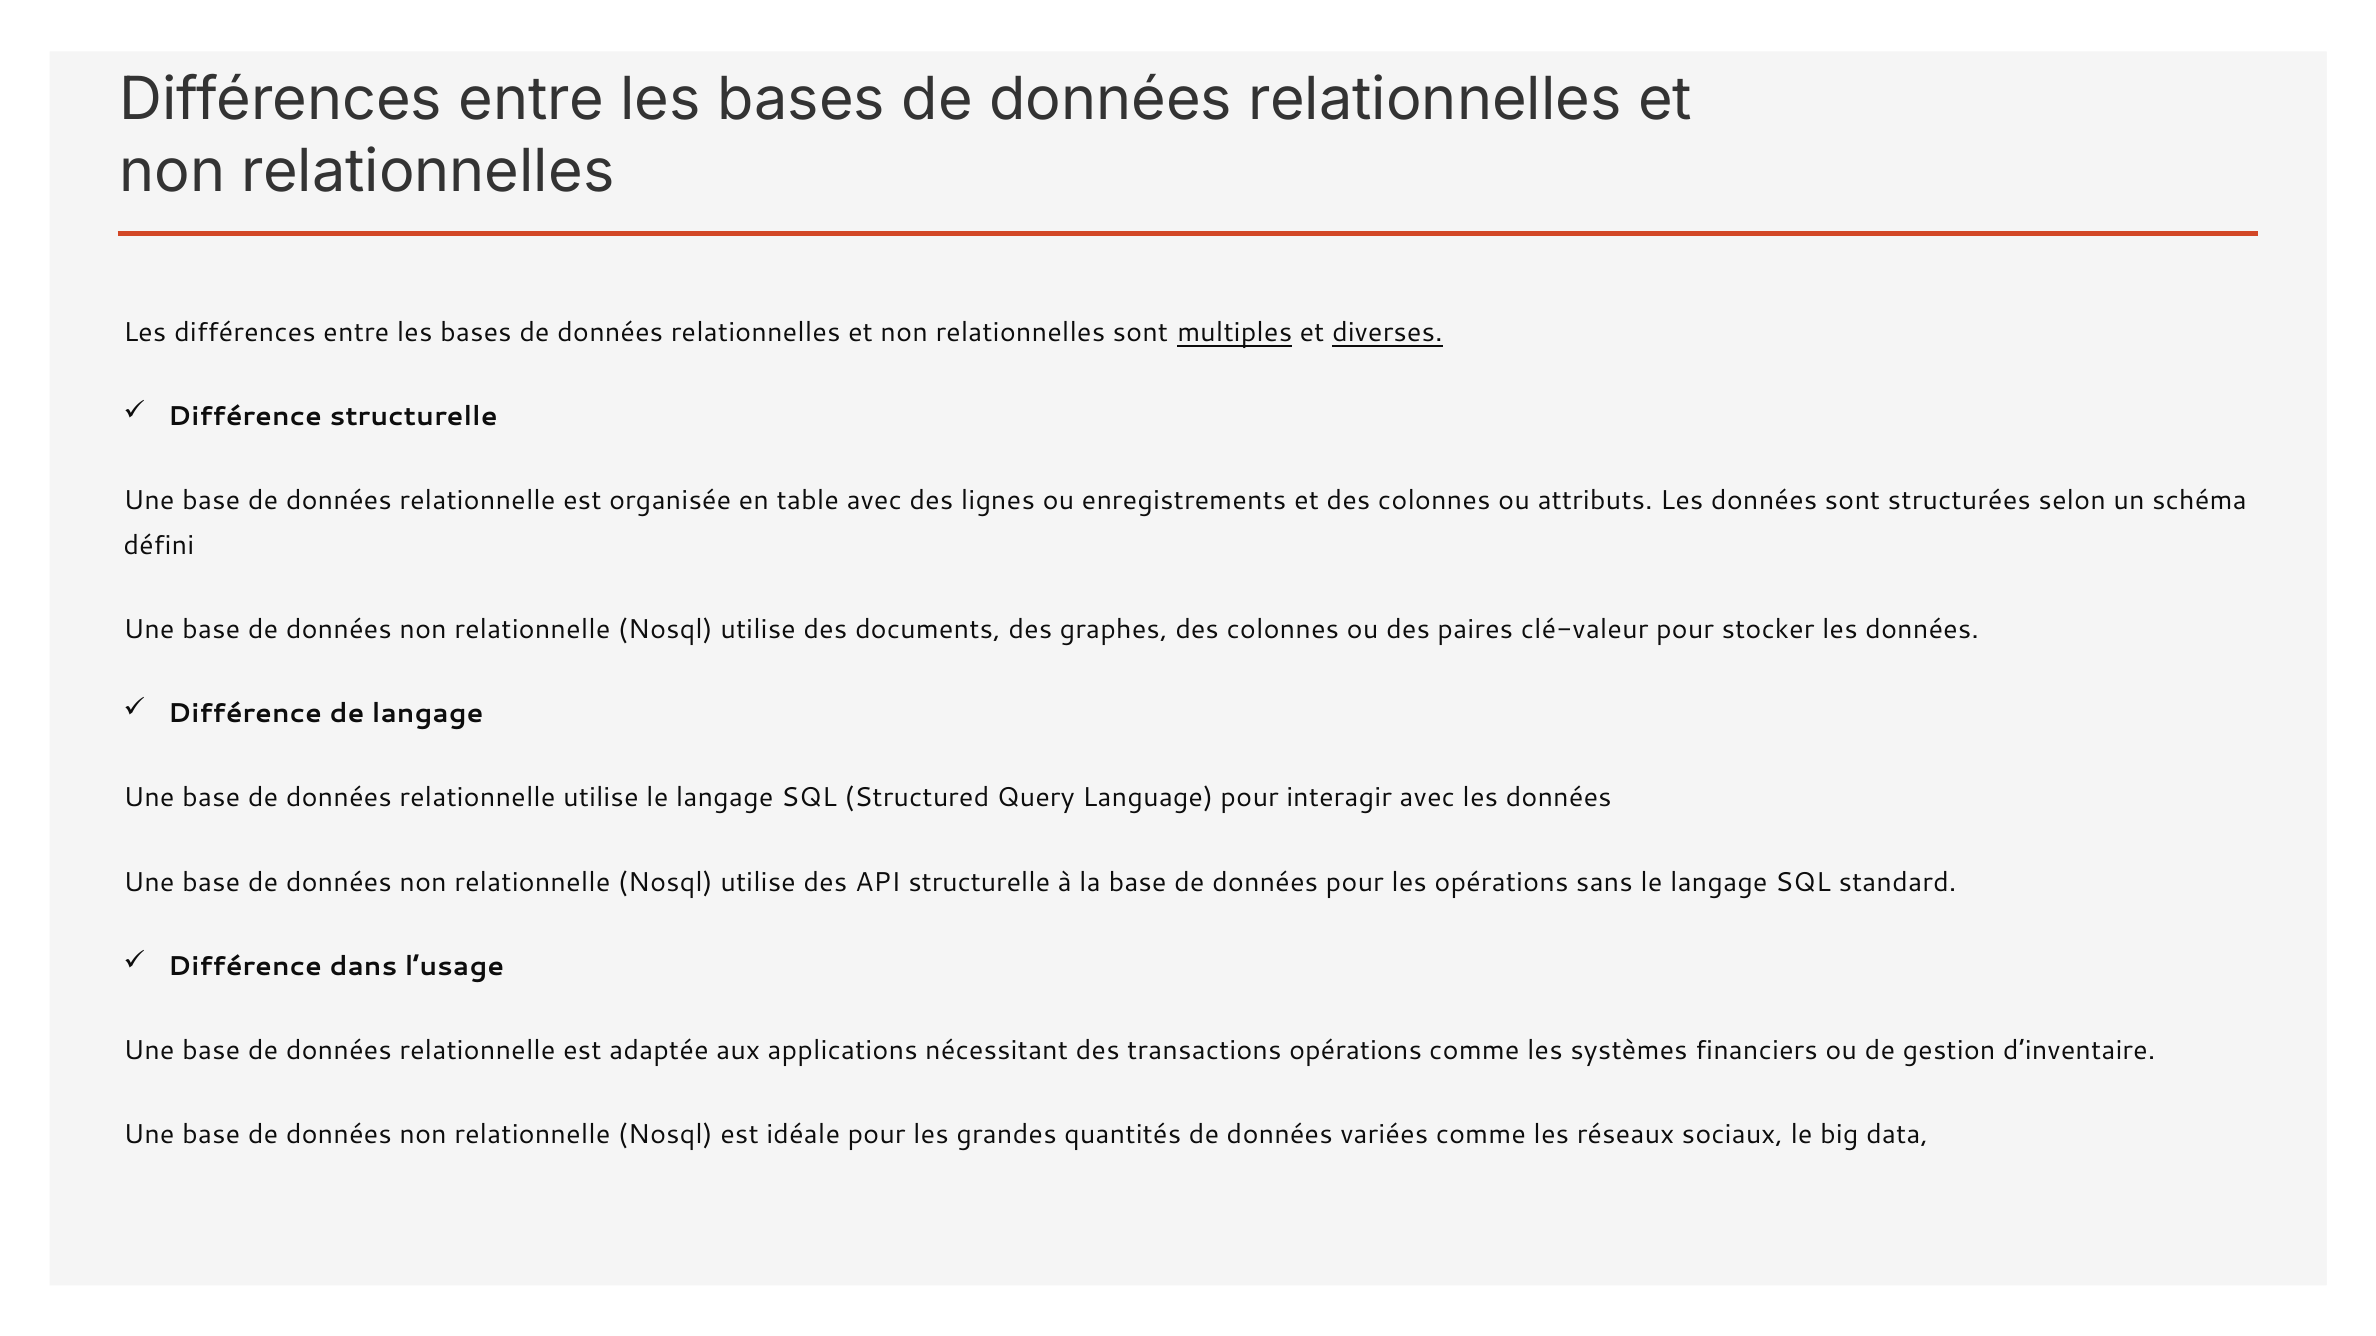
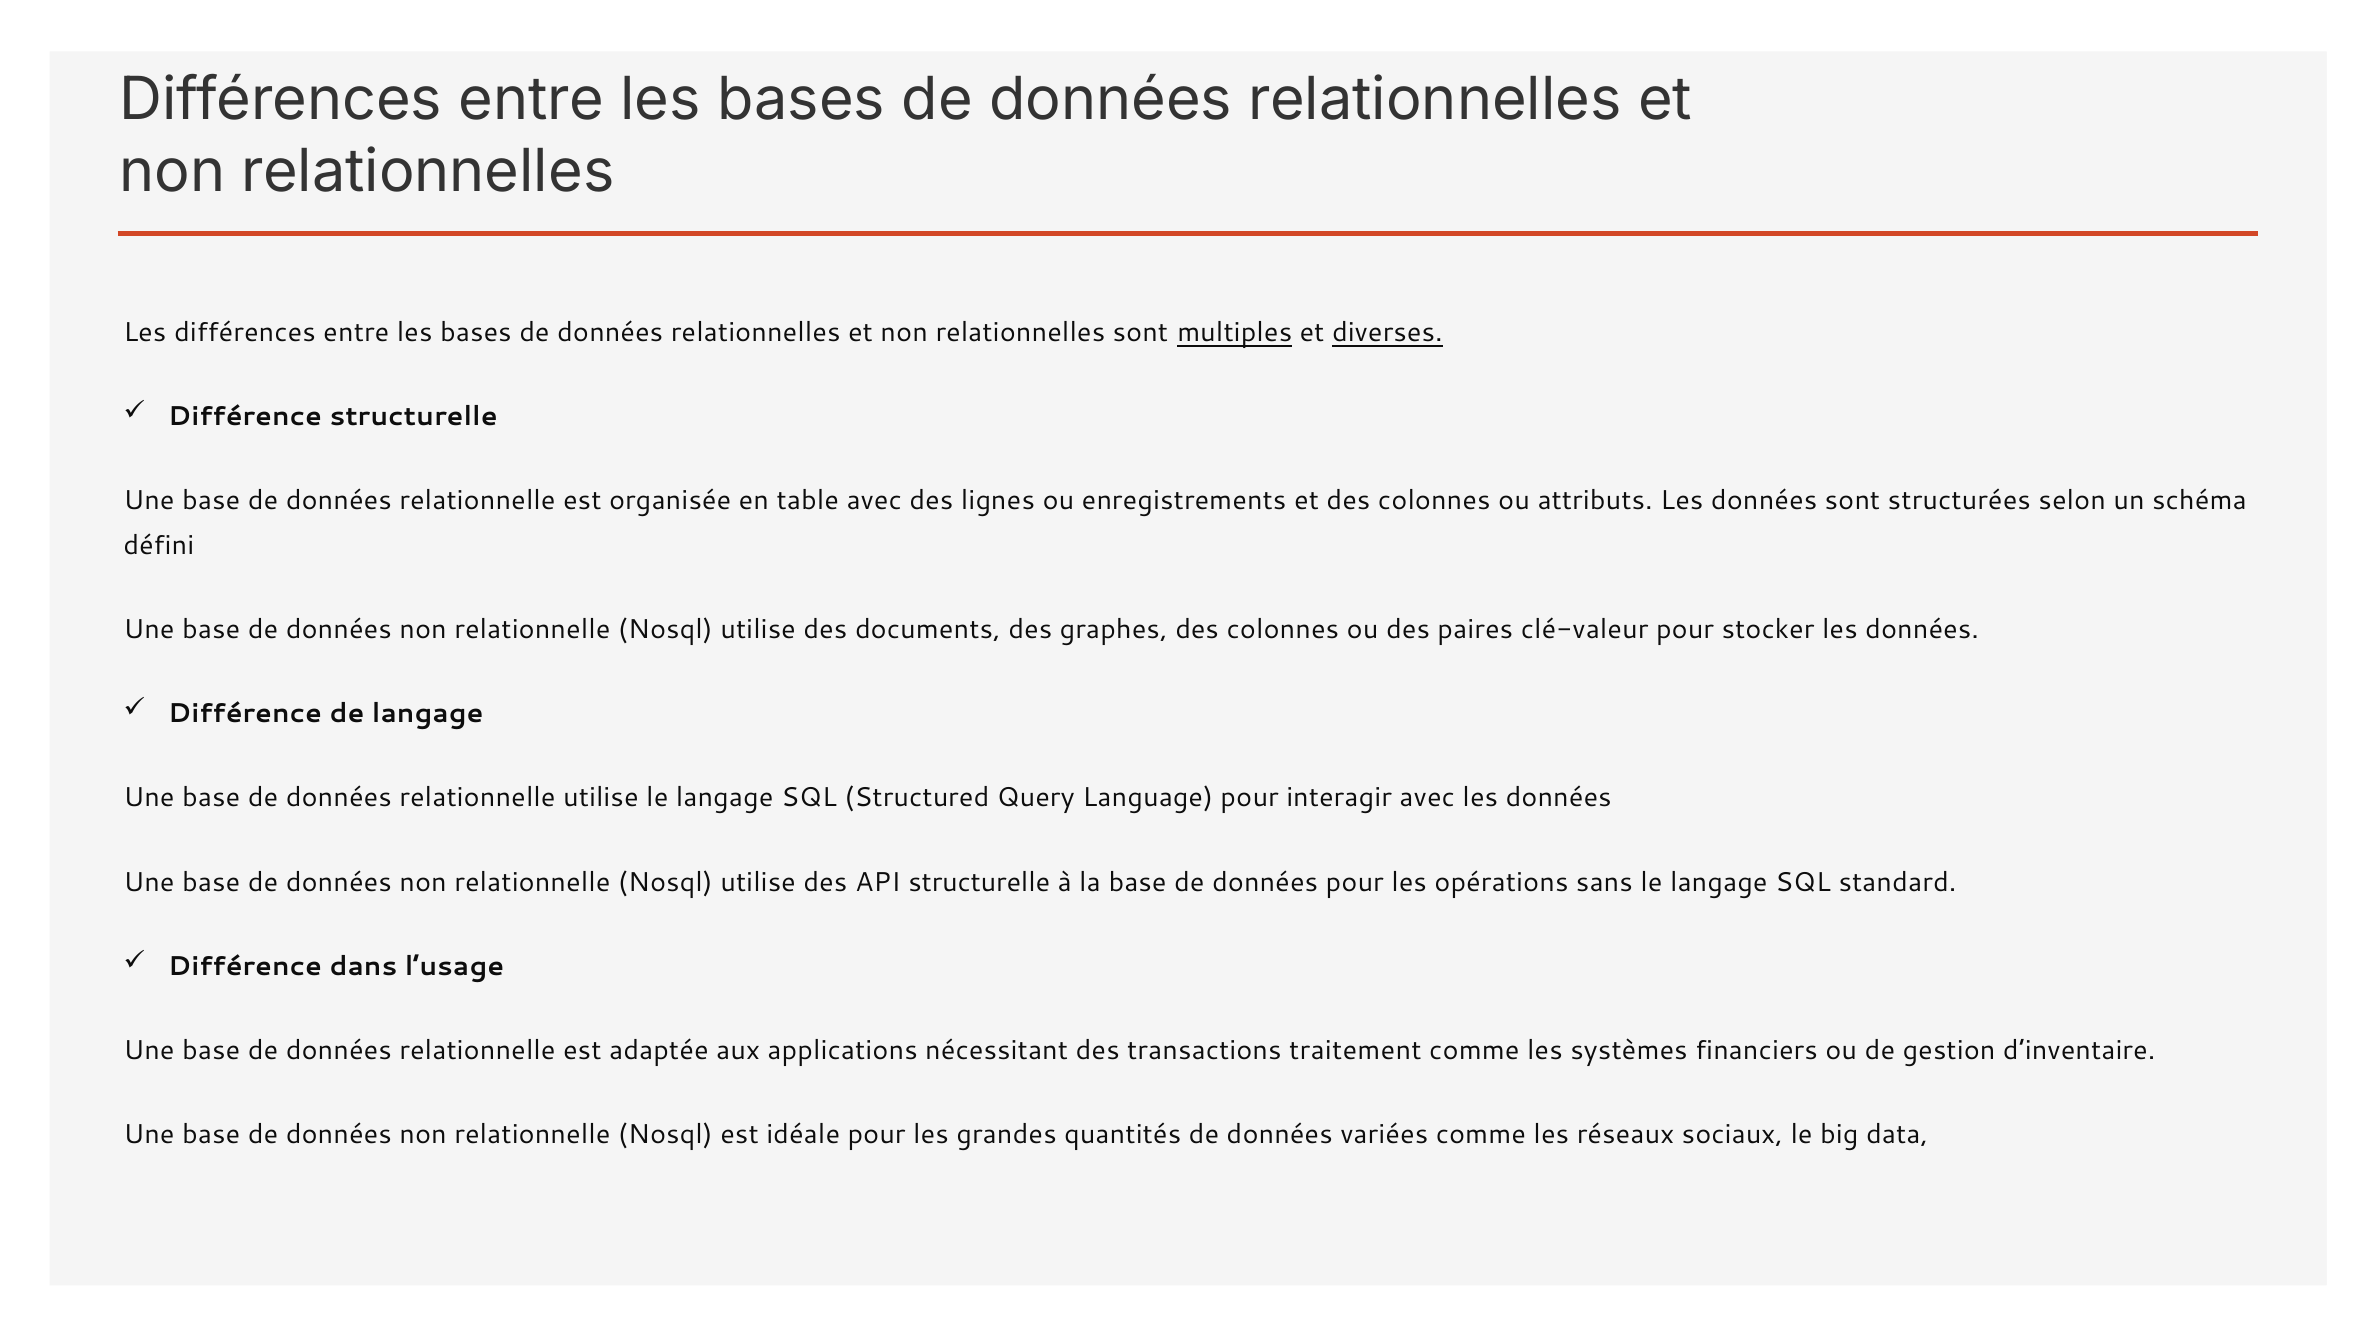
transactions opérations: opérations -> traitement (1355, 1051)
